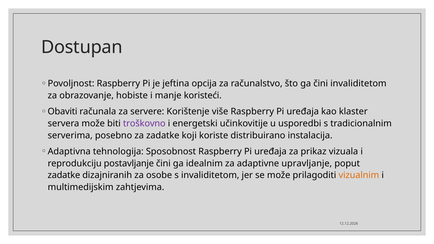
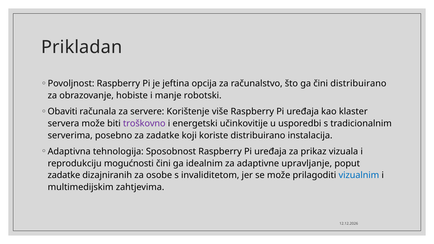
Dostupan: Dostupan -> Prikladan (82, 47)
čini invaliditetom: invaliditetom -> distribuirano (358, 84)
koristeći: koristeći -> robotski (203, 96)
postavljanje: postavljanje -> mogućnosti (129, 163)
vizualnim colour: orange -> blue (359, 175)
